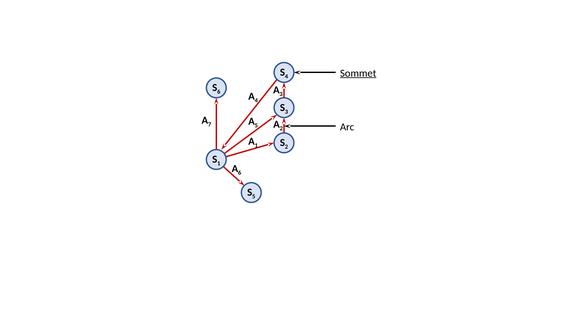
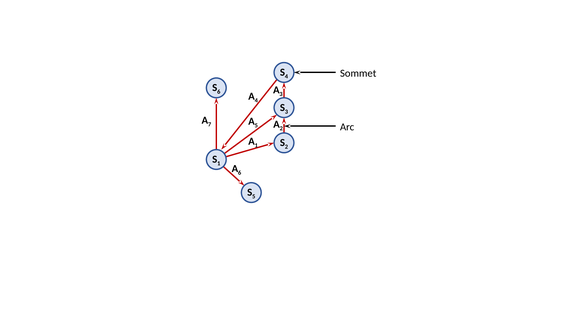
Sommet underline: present -> none (358, 73)
